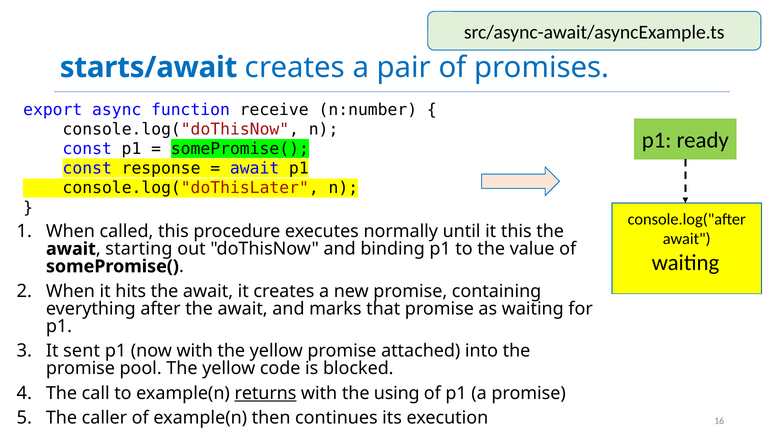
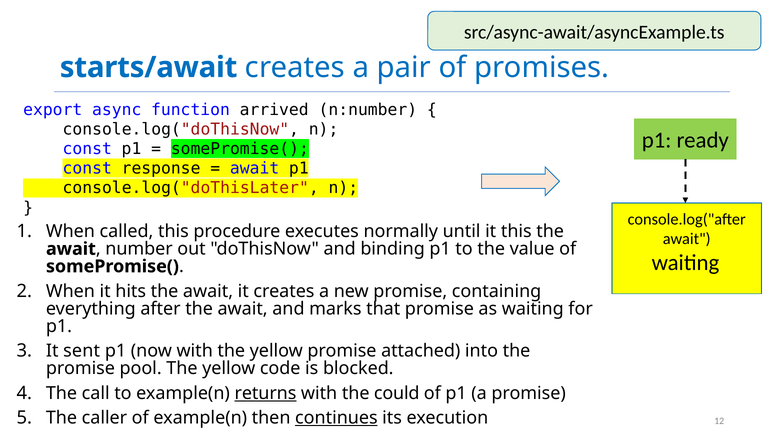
receive: receive -> arrived (274, 110)
starting: starting -> number (139, 249)
using: using -> could (397, 393)
continues underline: none -> present (336, 418)
16: 16 -> 12 (719, 421)
